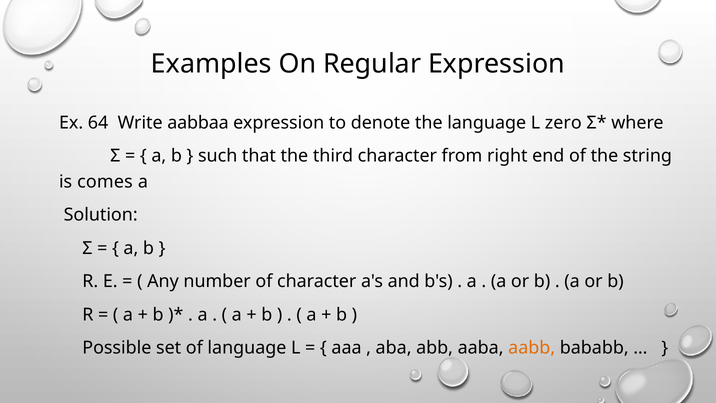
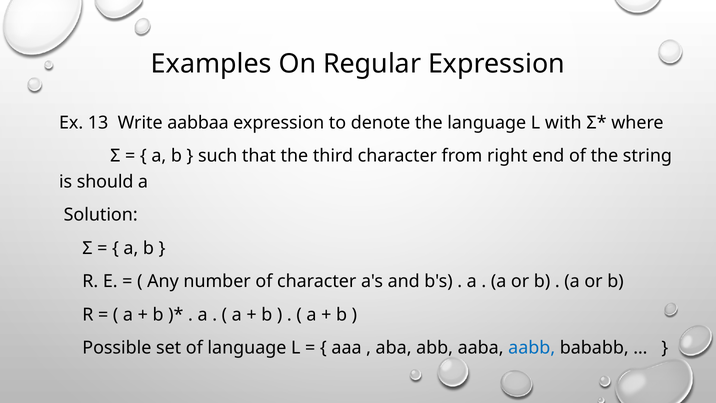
64: 64 -> 13 (98, 123)
zero: zero -> with (563, 123)
comes: comes -> should (105, 182)
aabb colour: orange -> blue (532, 348)
